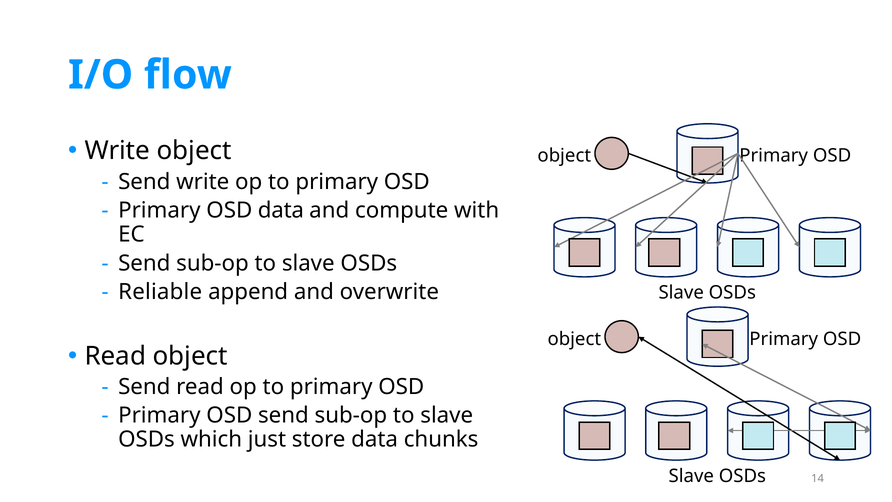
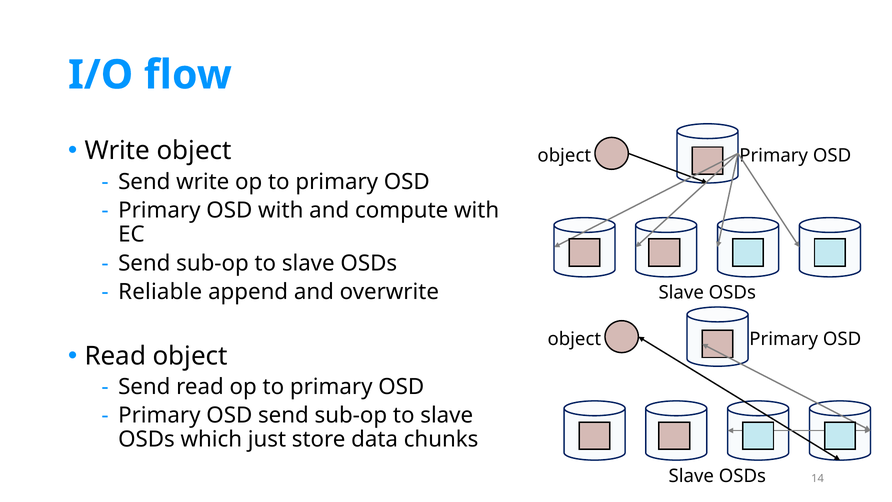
OSD data: data -> with (281, 210)
